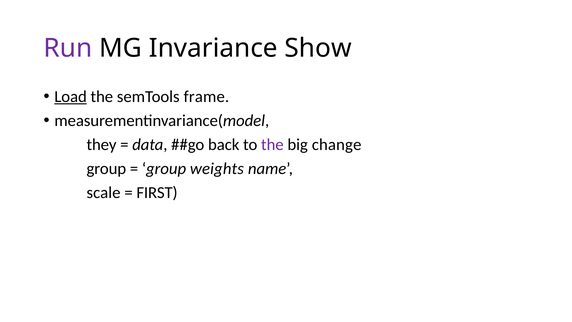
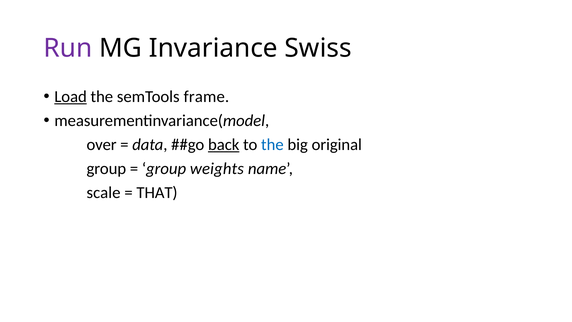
Show: Show -> Swiss (318, 48)
they: they -> over (102, 145)
back underline: none -> present (224, 145)
the colour: purple -> blue (272, 145)
change: change -> original (337, 145)
FIRST: FIRST -> THAT (157, 193)
